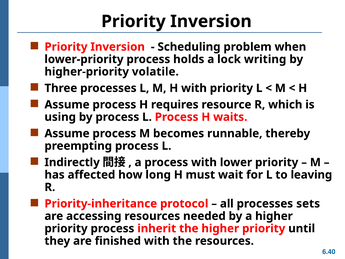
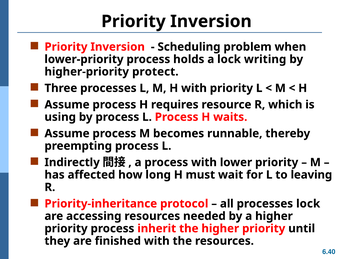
volatile: volatile -> protect (155, 72)
processes sets: sets -> lock (308, 203)
